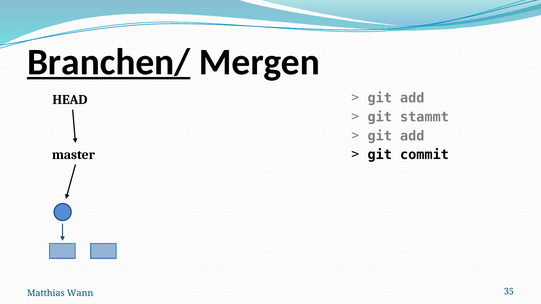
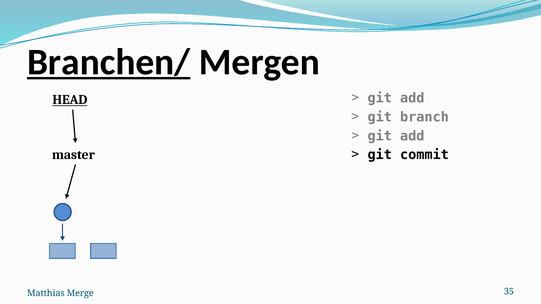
HEAD underline: none -> present (70, 100)
stammt: stammt -> branch (424, 117)
Wann: Wann -> Merge (80, 293)
